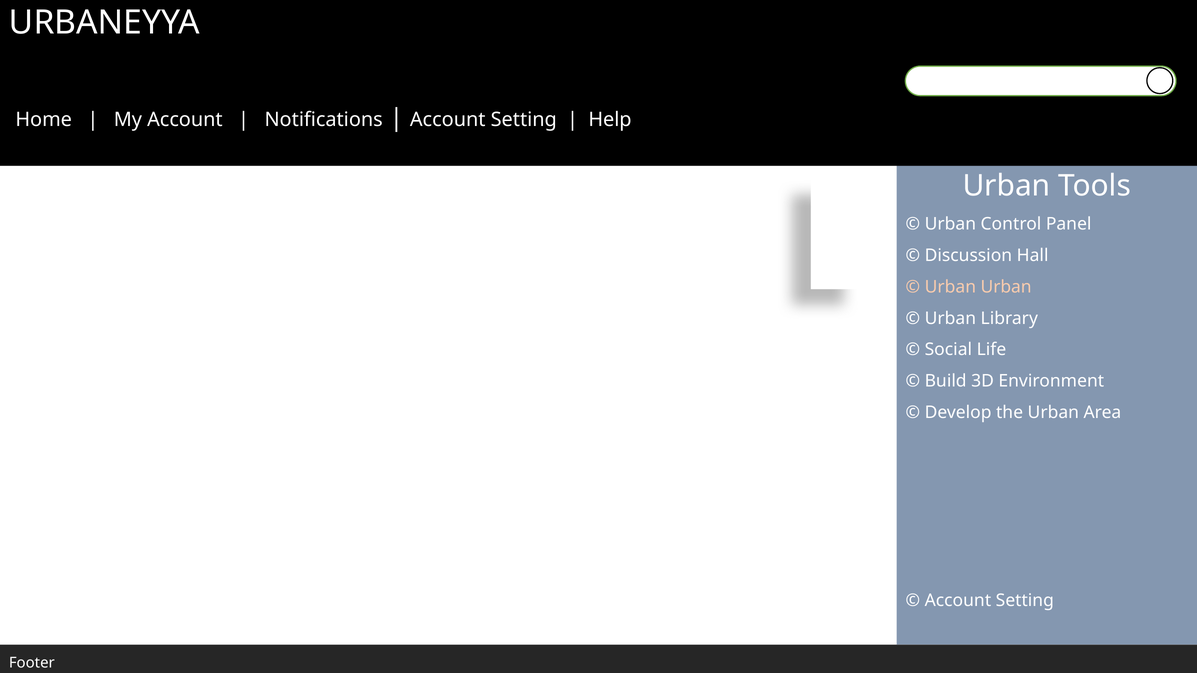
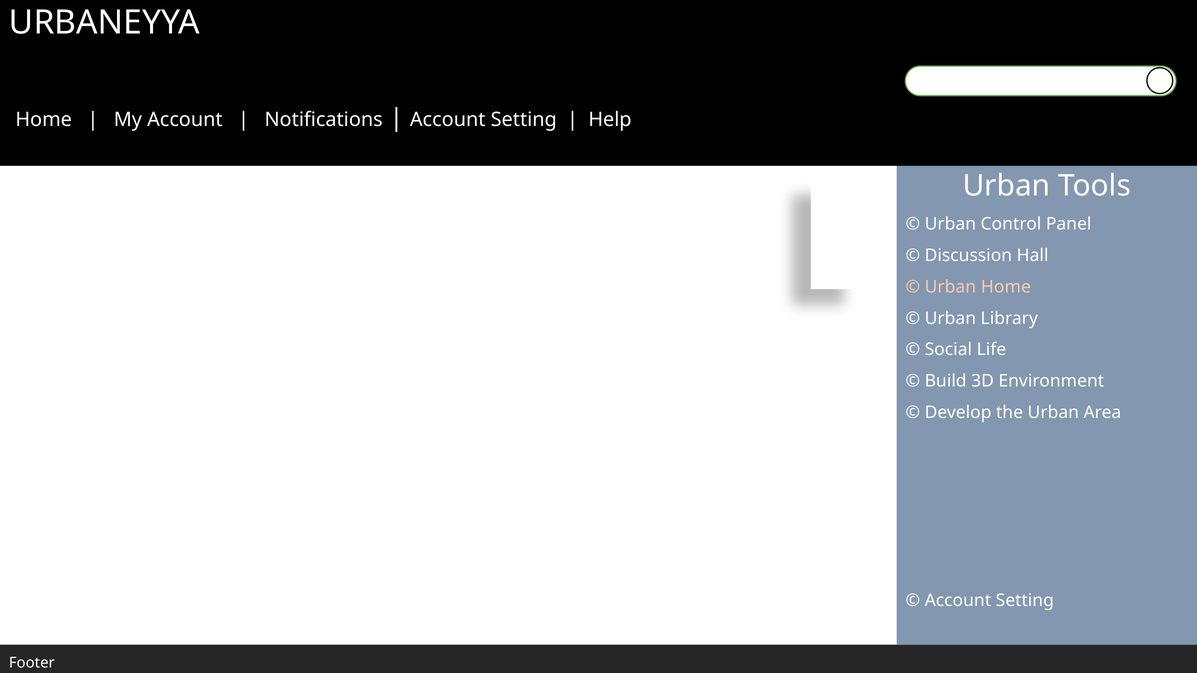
Urban Urban: Urban -> Home (1006, 287)
